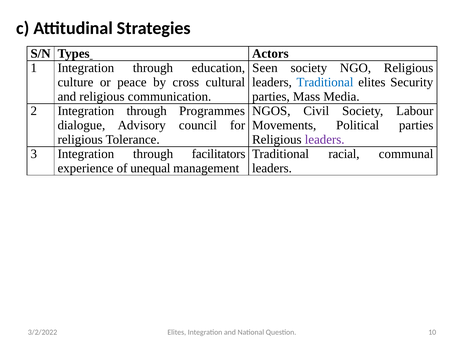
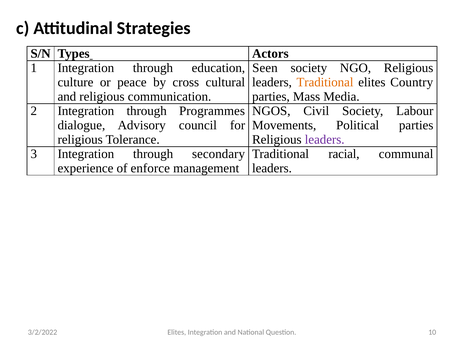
Traditional colour: blue -> orange (325, 82)
Security: Security -> Country (412, 82)
facilitators: facilitators -> secondary (219, 154)
unequal: unequal -> enforce (150, 168)
